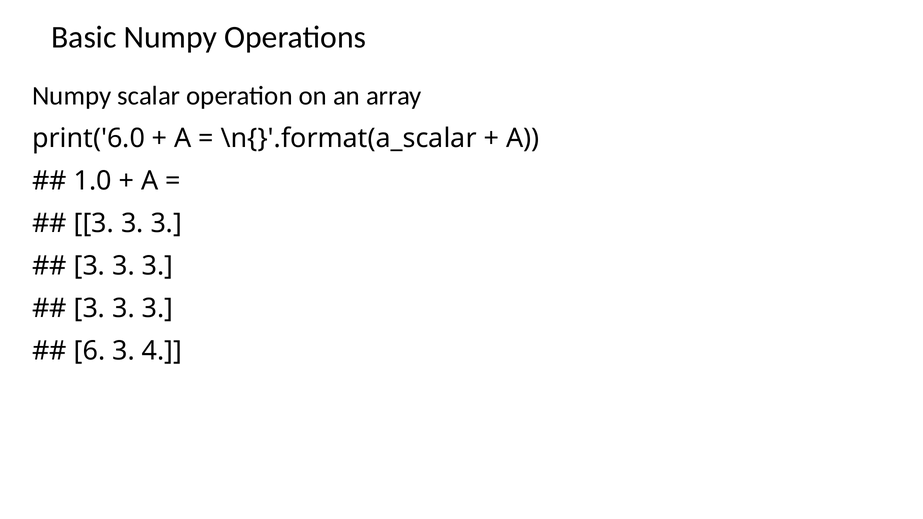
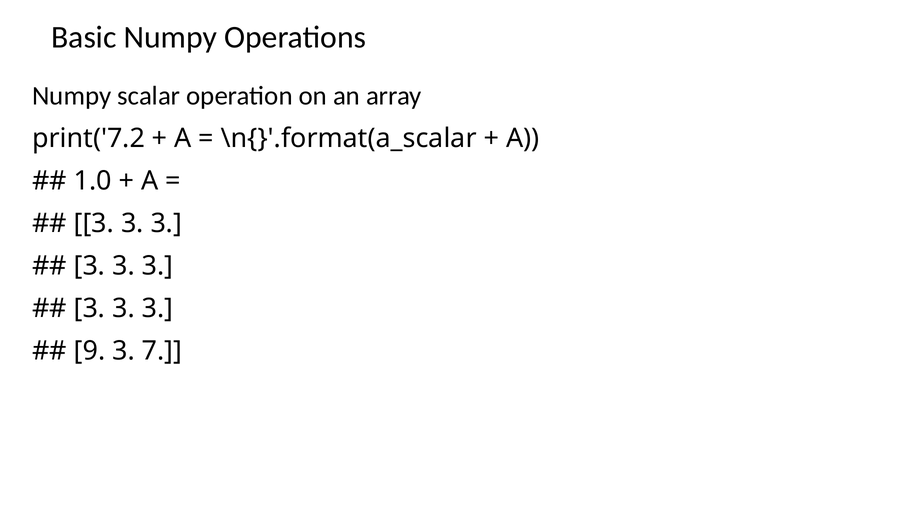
print('6.0: print('6.0 -> print('7.2 (89, 138)
6: 6 -> 9 (90, 351)
4: 4 -> 7 (162, 351)
